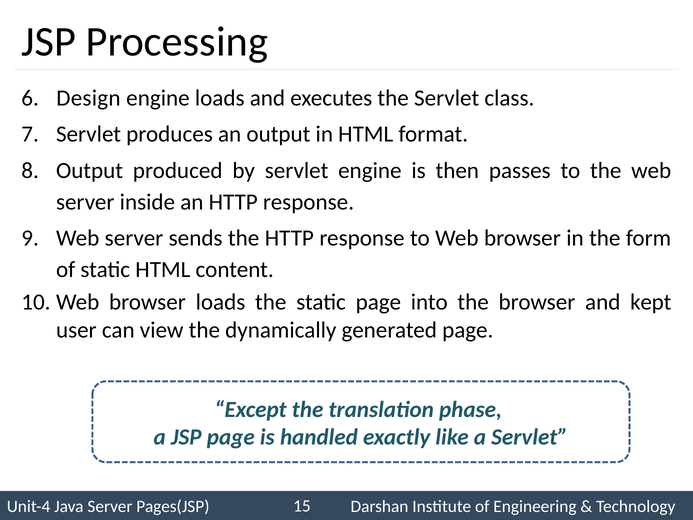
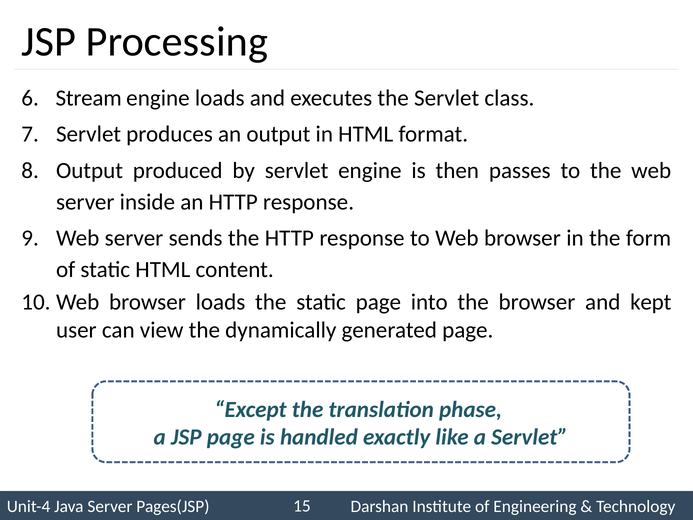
Design: Design -> Stream (89, 98)
